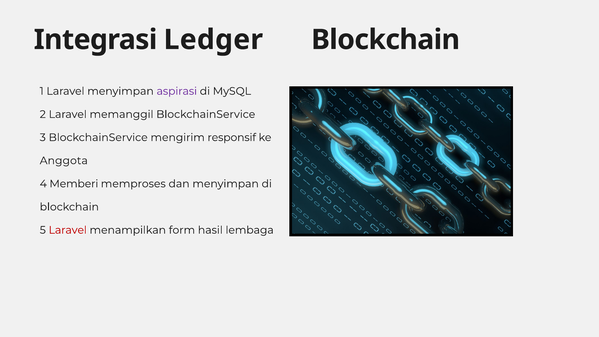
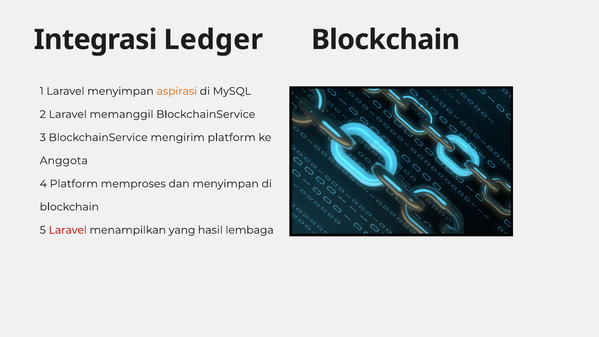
aspirasi colour: purple -> orange (177, 91)
mengirim responsif: responsif -> platform (232, 137)
4 Memberi: Memberi -> Platform (74, 184)
form: form -> yang (182, 230)
